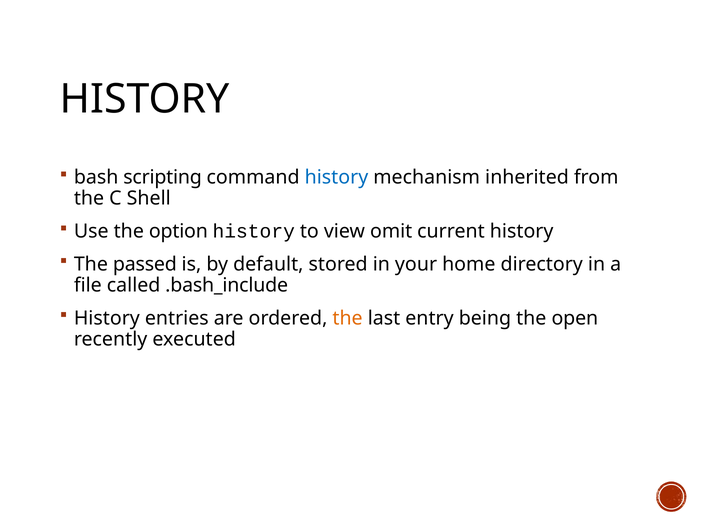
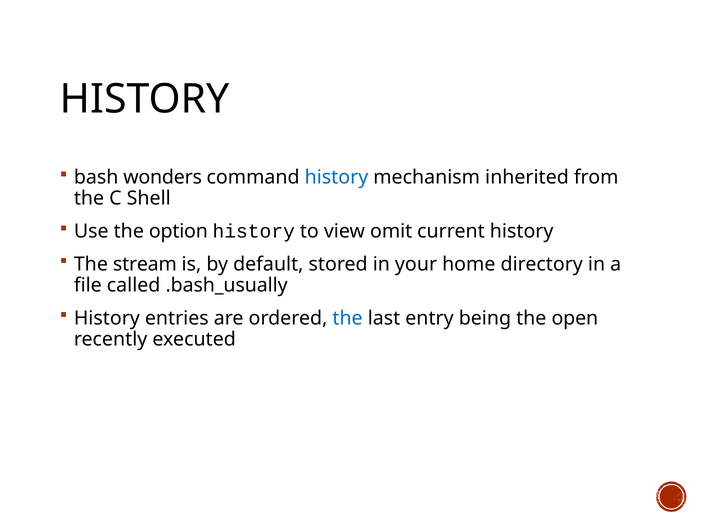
scripting: scripting -> wonders (163, 177)
passed: passed -> stream (145, 264)
.bash_include: .bash_include -> .bash_usually (227, 285)
the colour: orange -> blue (348, 318)
